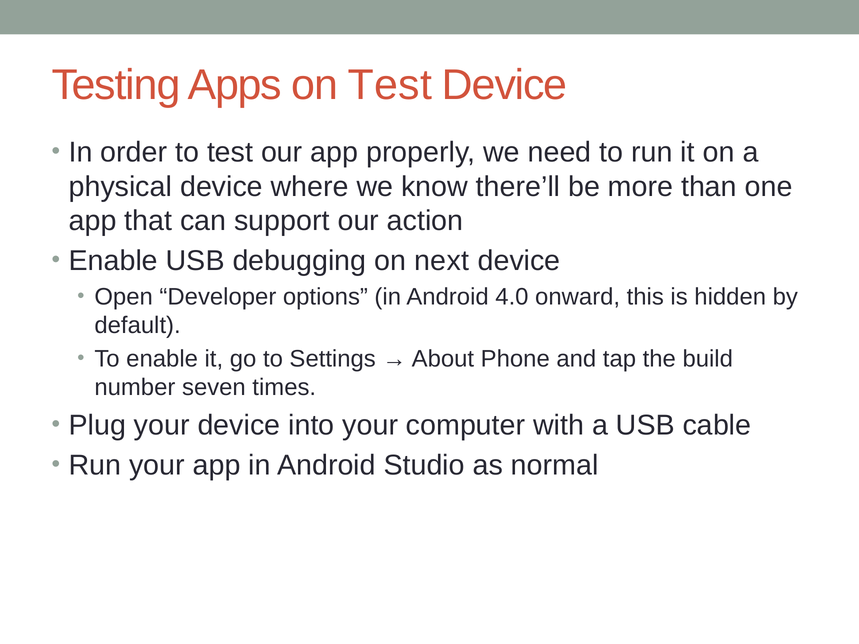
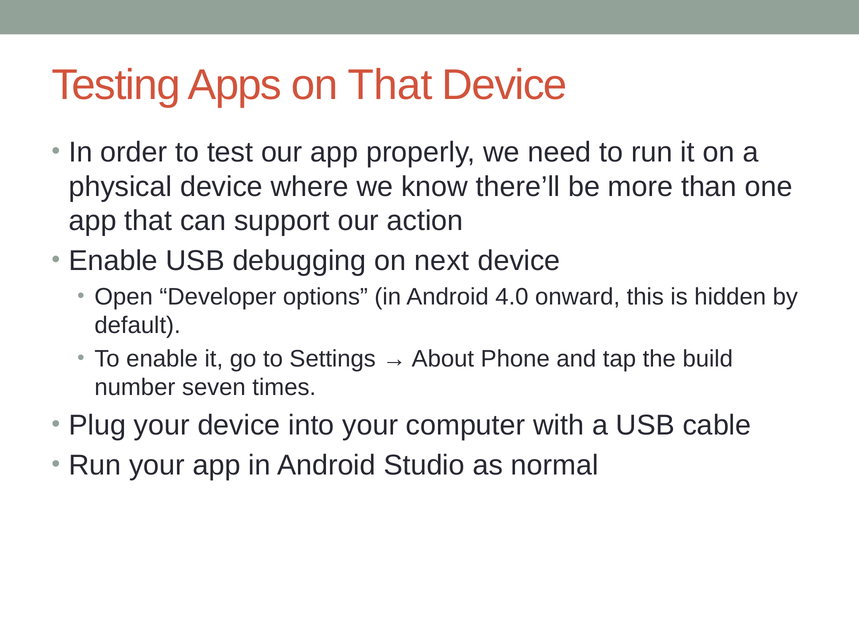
on Test: Test -> That (390, 85)
